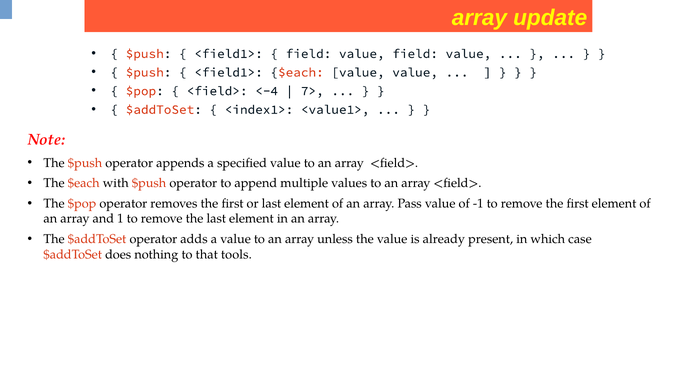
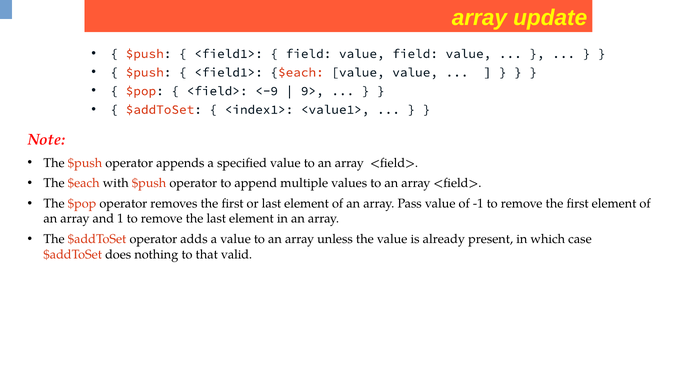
<-4: <-4 -> <-9 (267, 91)
7>: 7> -> 9> (312, 91)
tools: tools -> valid (237, 254)
